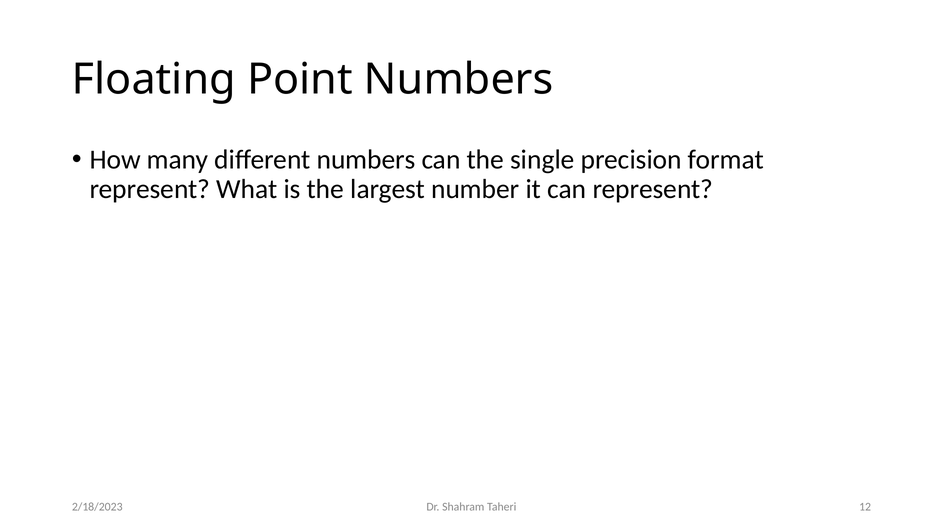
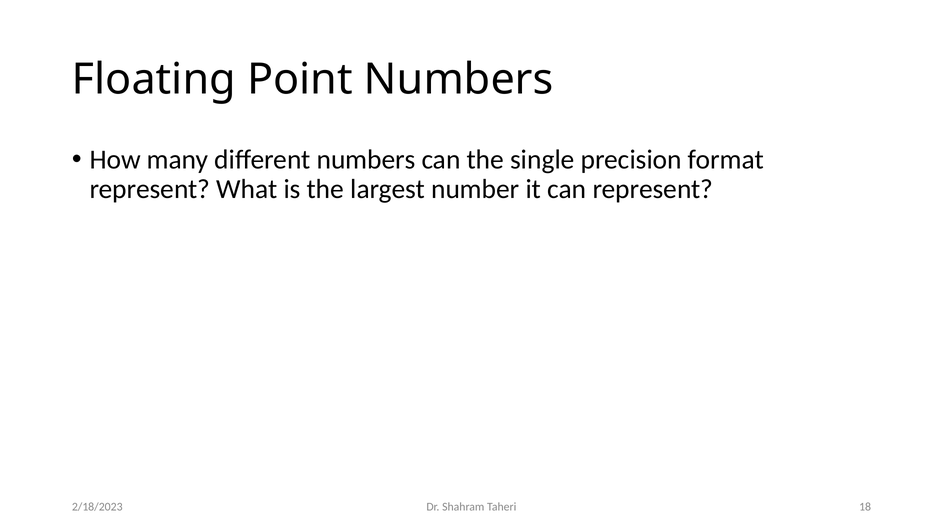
12: 12 -> 18 (865, 506)
